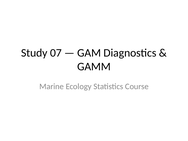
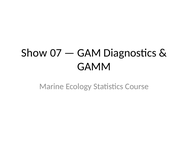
Study: Study -> Show (34, 53)
